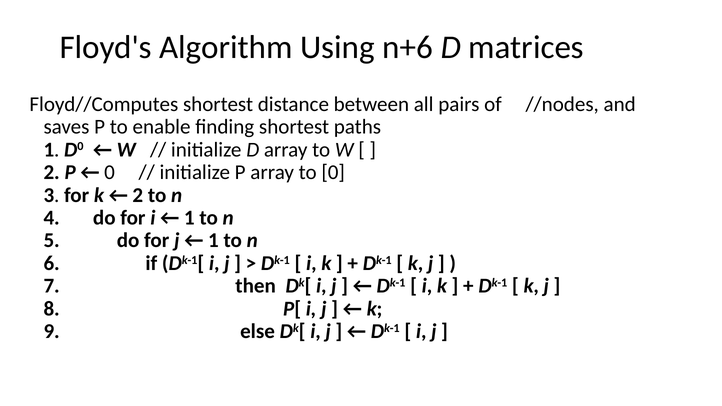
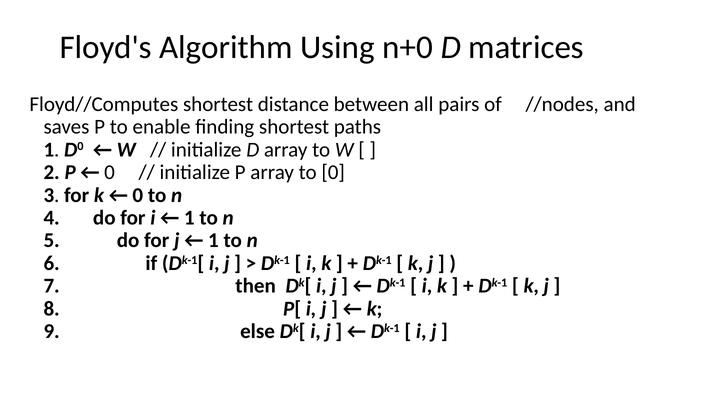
n+6: n+6 -> n+0 (407, 47)
2: 2 -> 0 (138, 195)
